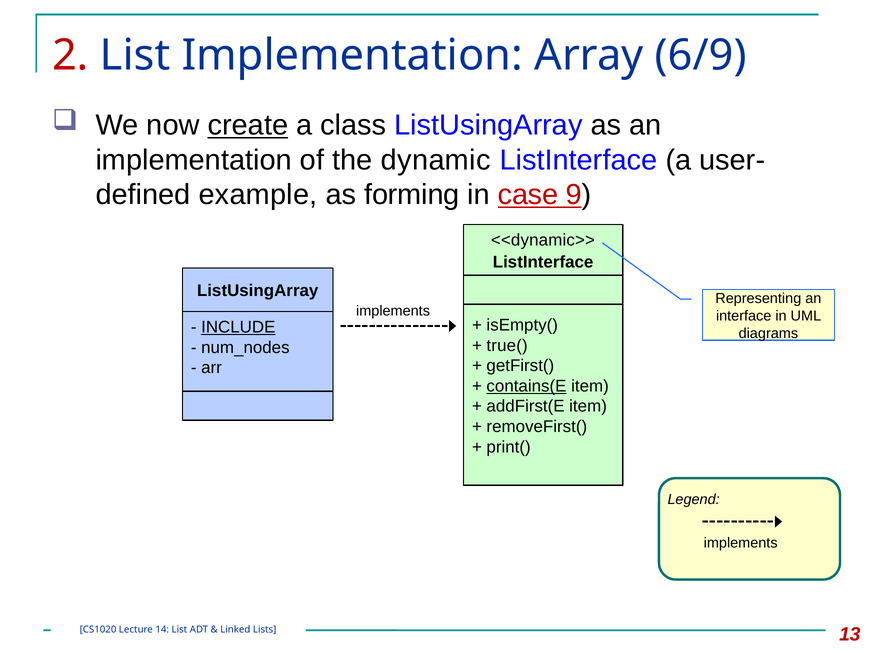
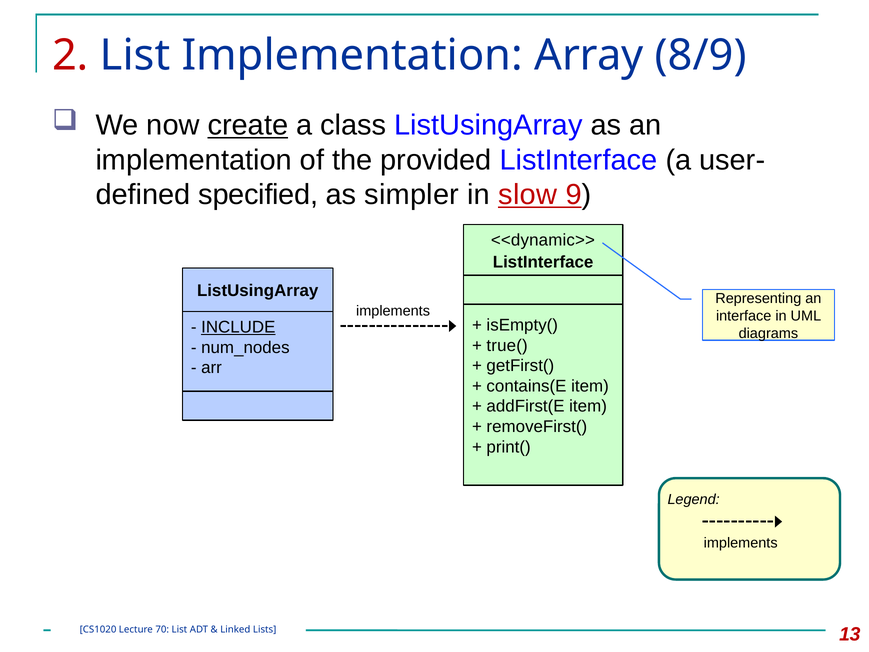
6/9: 6/9 -> 8/9 (701, 55)
dynamic: dynamic -> provided (436, 160)
example: example -> specified (258, 195)
forming: forming -> simpler (412, 195)
case: case -> slow (528, 195)
contains(E underline: present -> none (526, 386)
14: 14 -> 70 (162, 629)
